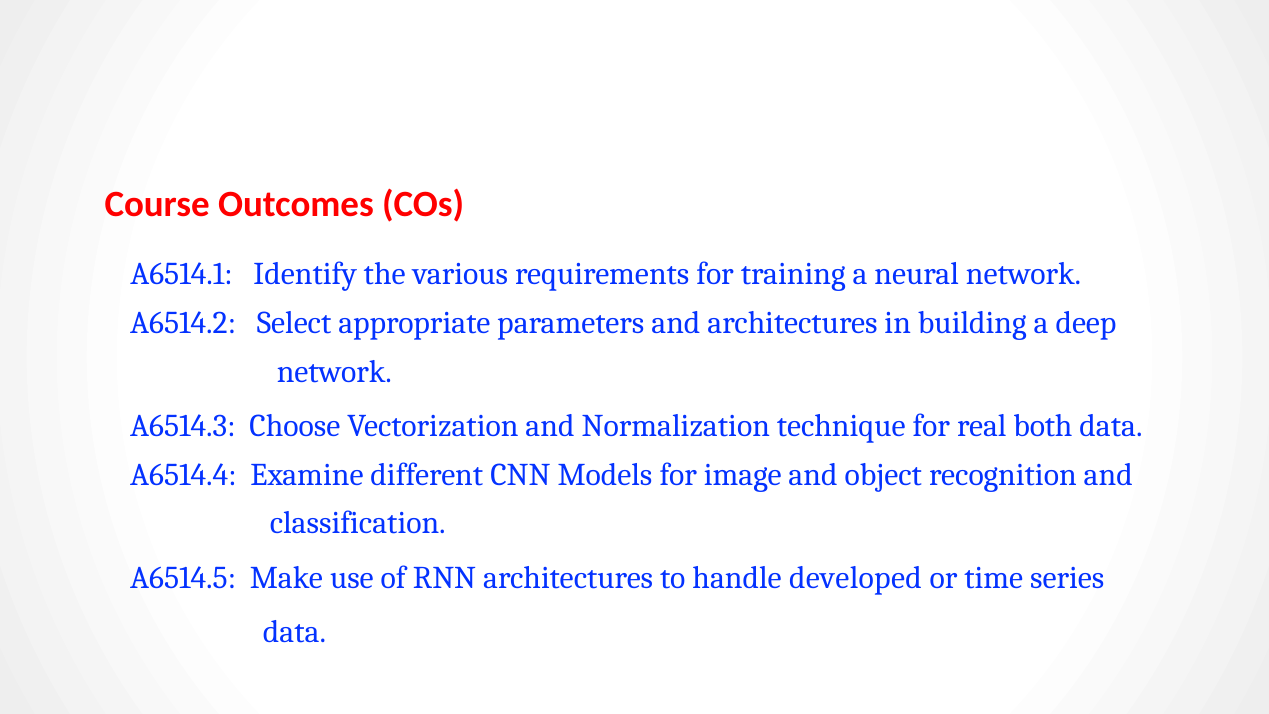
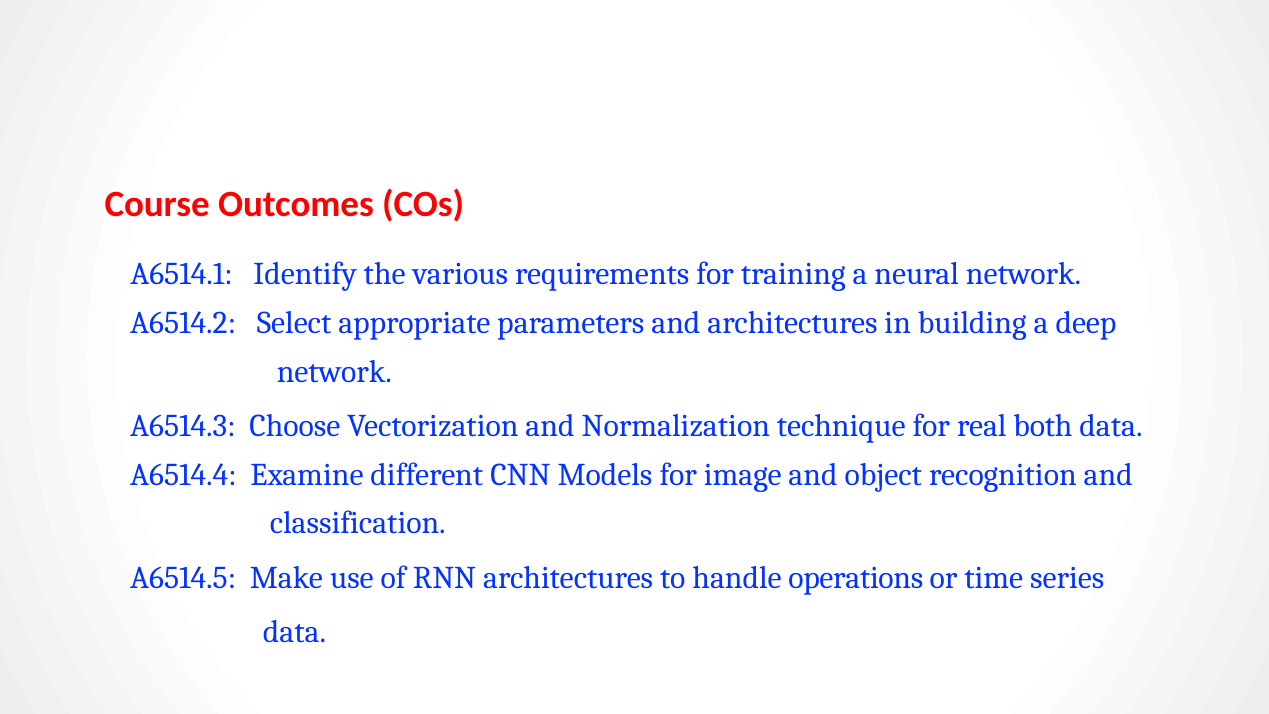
developed: developed -> operations (856, 577)
